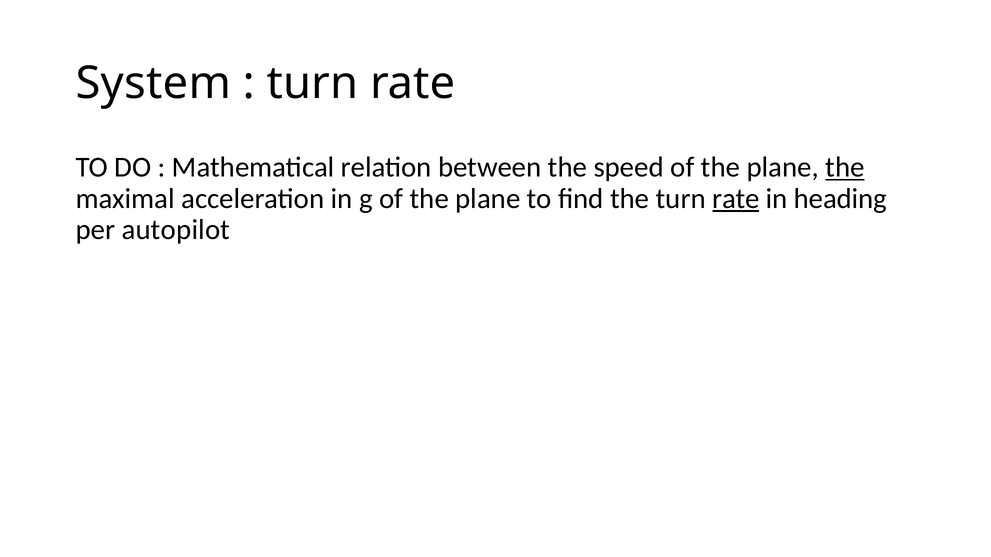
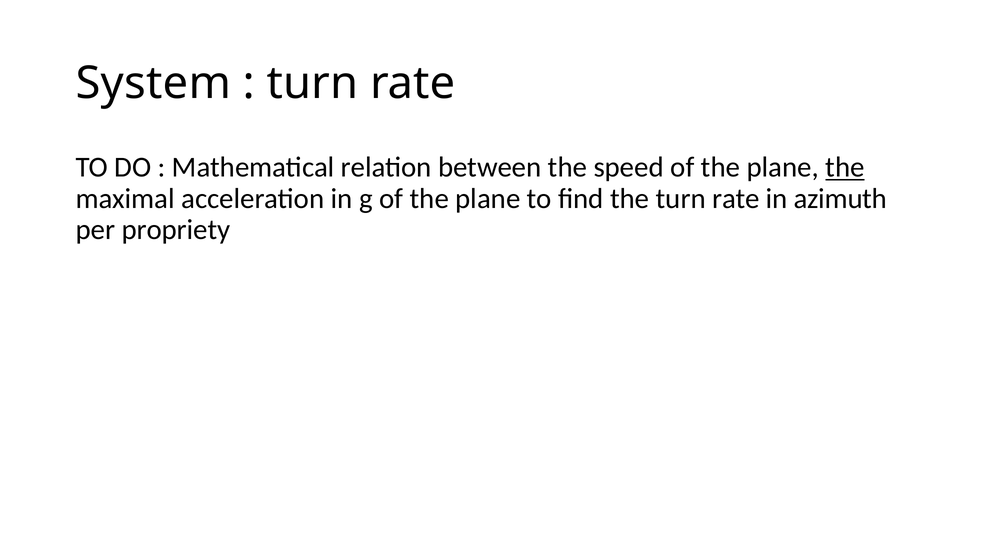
rate underline: present -> none (736, 199)
heading: heading -> azimuth (840, 199)
autopilot: autopilot -> propriety (176, 230)
